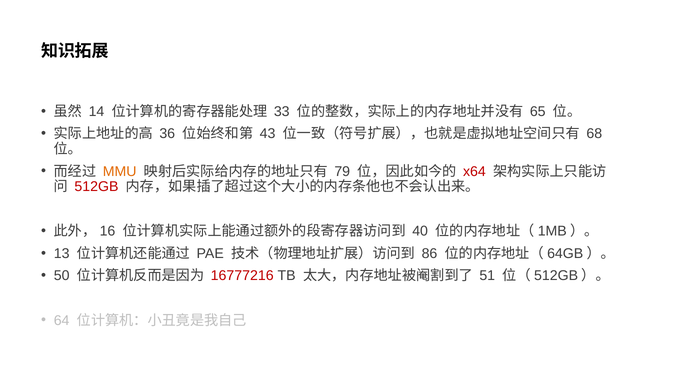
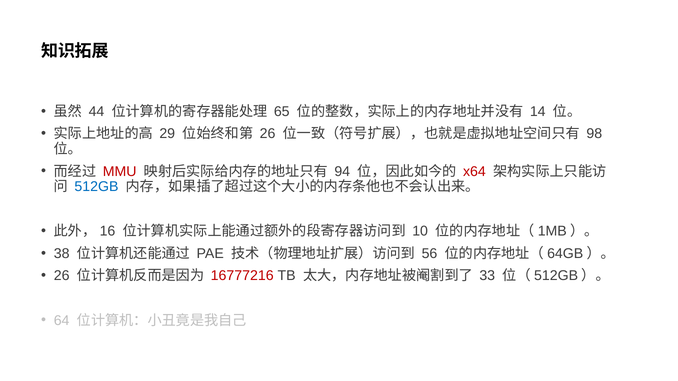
14: 14 -> 44 (96, 112)
33: 33 -> 65 (282, 112)
65: 65 -> 14 (538, 112)
36: 36 -> 29 (167, 134)
43: 43 -> 26 (268, 134)
68: 68 -> 98 (594, 134)
MMU colour: orange -> red (120, 172)
79: 79 -> 94 (342, 172)
512GB colour: red -> blue (96, 187)
40: 40 -> 10 (420, 231)
13: 13 -> 38 (62, 254)
86: 86 -> 56 (430, 254)
50: 50 -> 26 (62, 276)
51: 51 -> 33 (487, 276)
